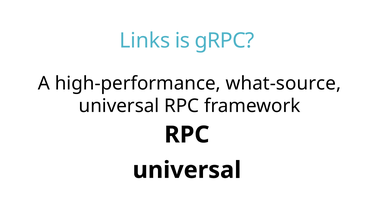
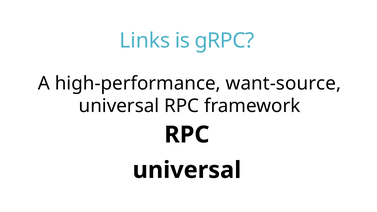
what-source: what-source -> want-source (283, 83)
